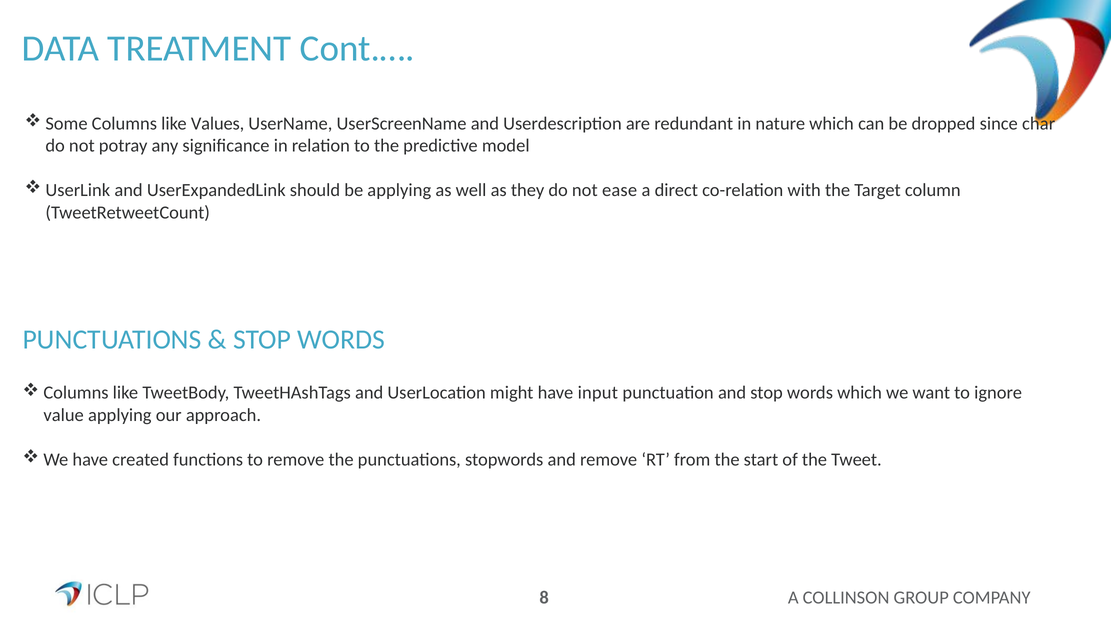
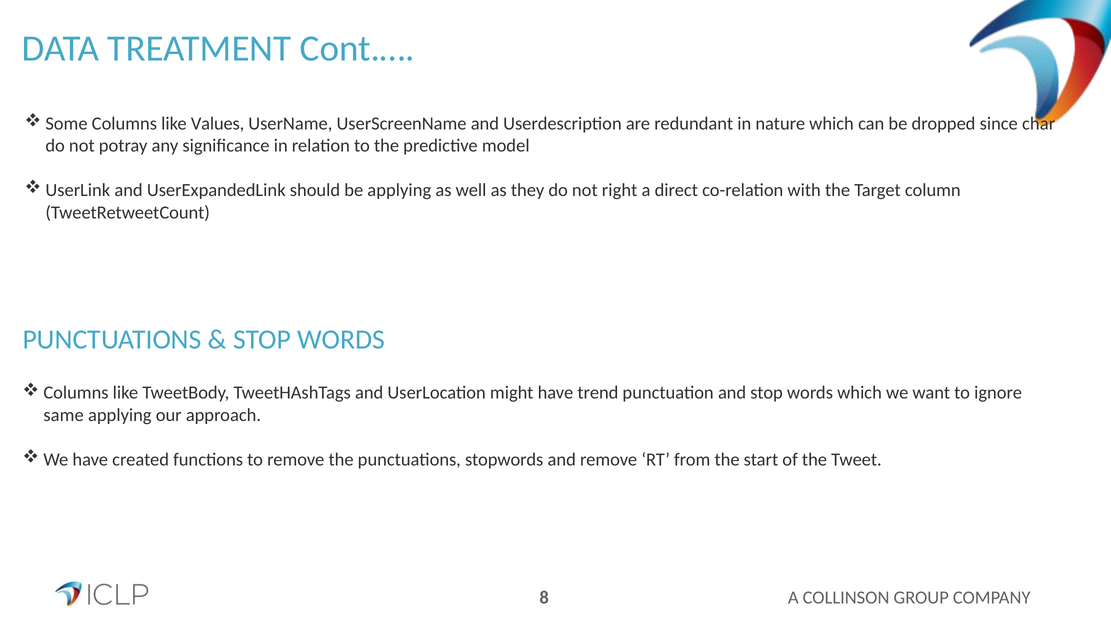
ease: ease -> right (620, 190)
input: input -> trend (598, 393)
value: value -> same (64, 415)
